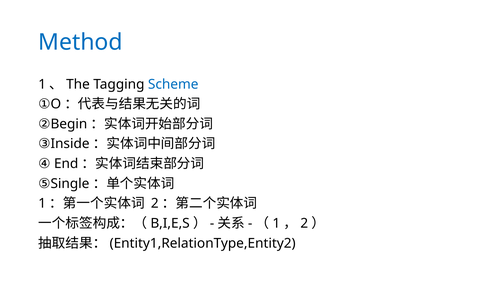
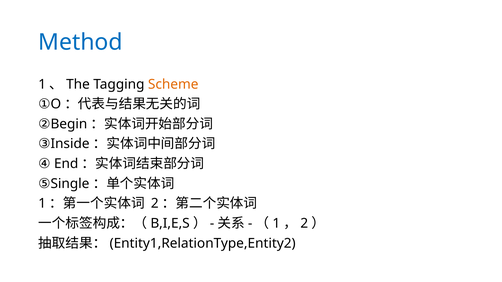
Scheme colour: blue -> orange (173, 84)
